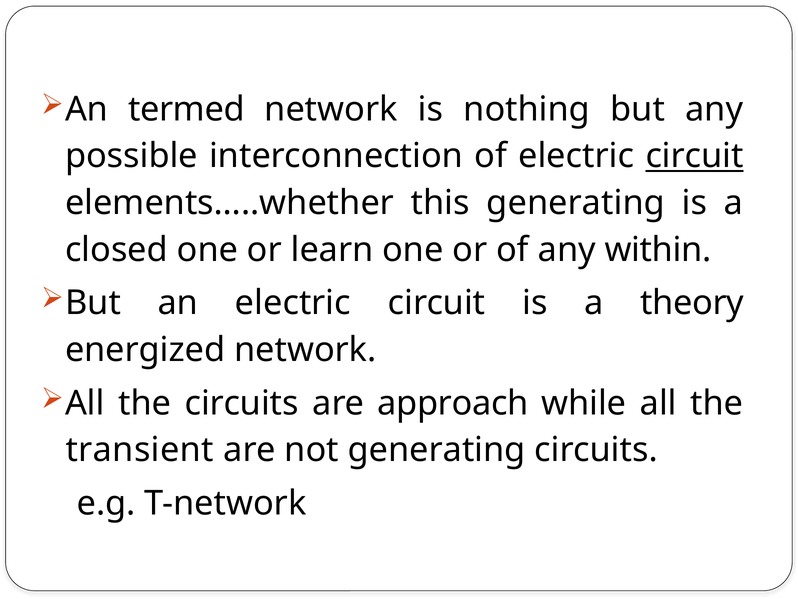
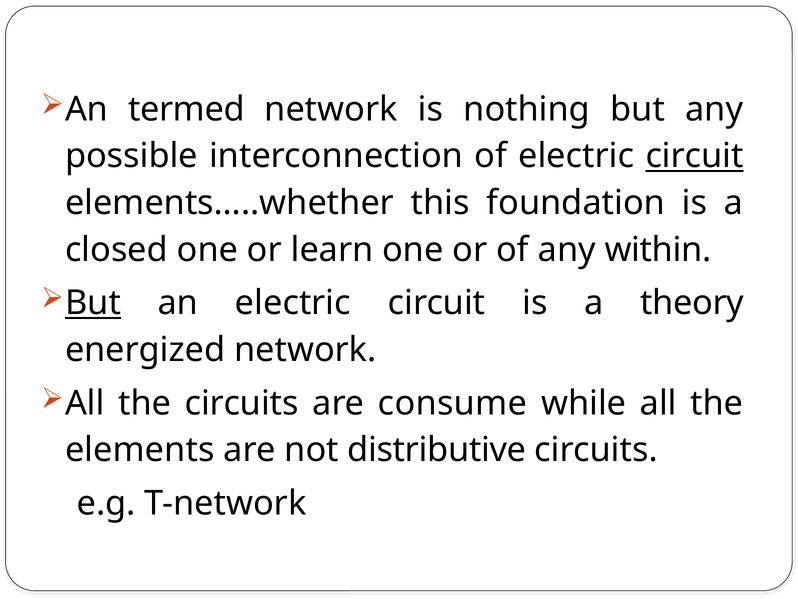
this generating: generating -> foundation (576, 203)
But underline: none -> present (93, 303)
approach: approach -> consume (453, 403)
transient: transient -> elements (140, 450)
not generating: generating -> distributive (437, 450)
